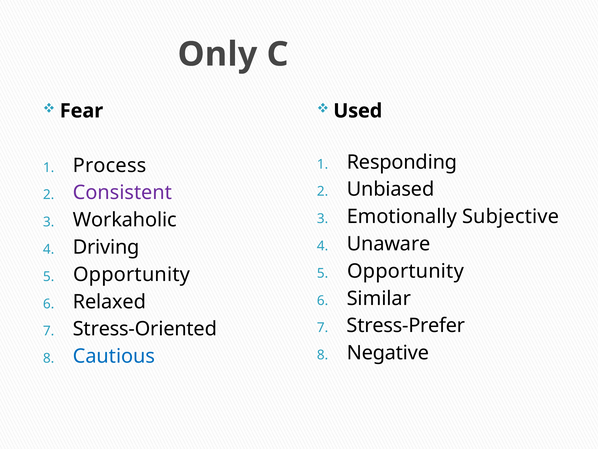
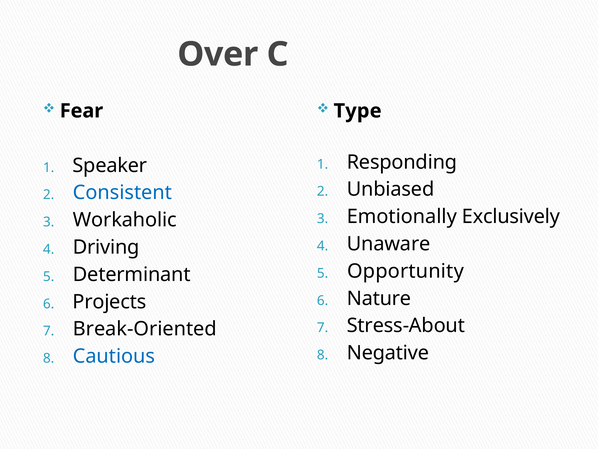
Only: Only -> Over (218, 54)
Used: Used -> Type (358, 111)
Process: Process -> Speaker (110, 165)
Consistent colour: purple -> blue (122, 192)
Subjective: Subjective -> Exclusively (511, 216)
Opportunity: Opportunity -> Determinant (132, 274)
Similar: Similar -> Nature (379, 298)
Relaxed: Relaxed -> Projects (109, 301)
Stress-Prefer: Stress-Prefer -> Stress-About (406, 325)
Stress-Oriented: Stress-Oriented -> Break-Oriented (145, 329)
